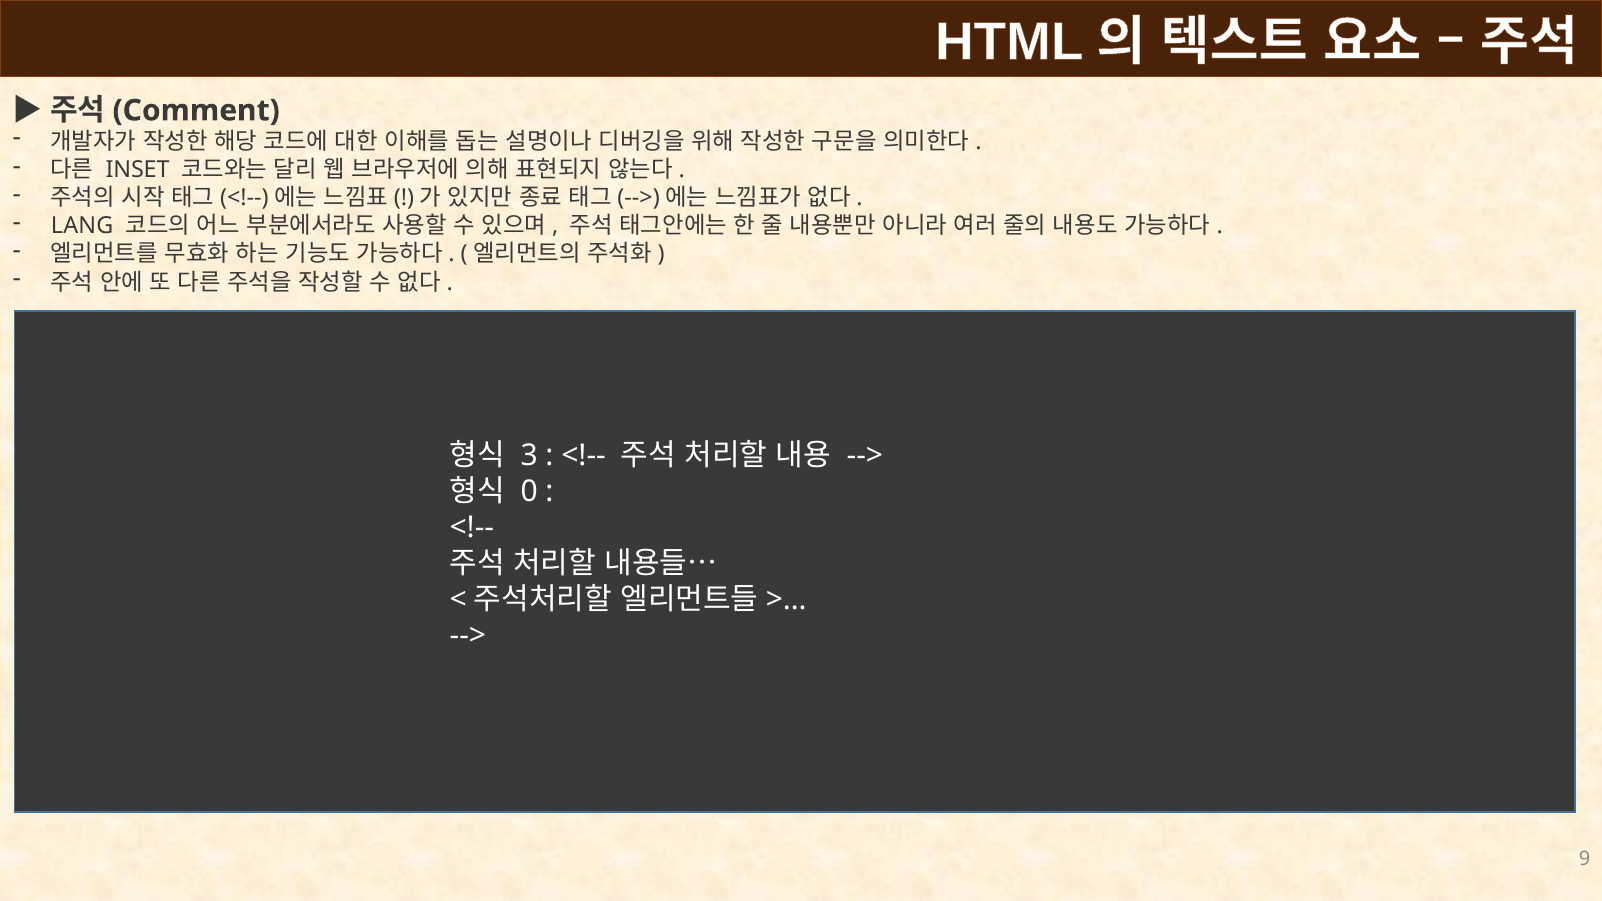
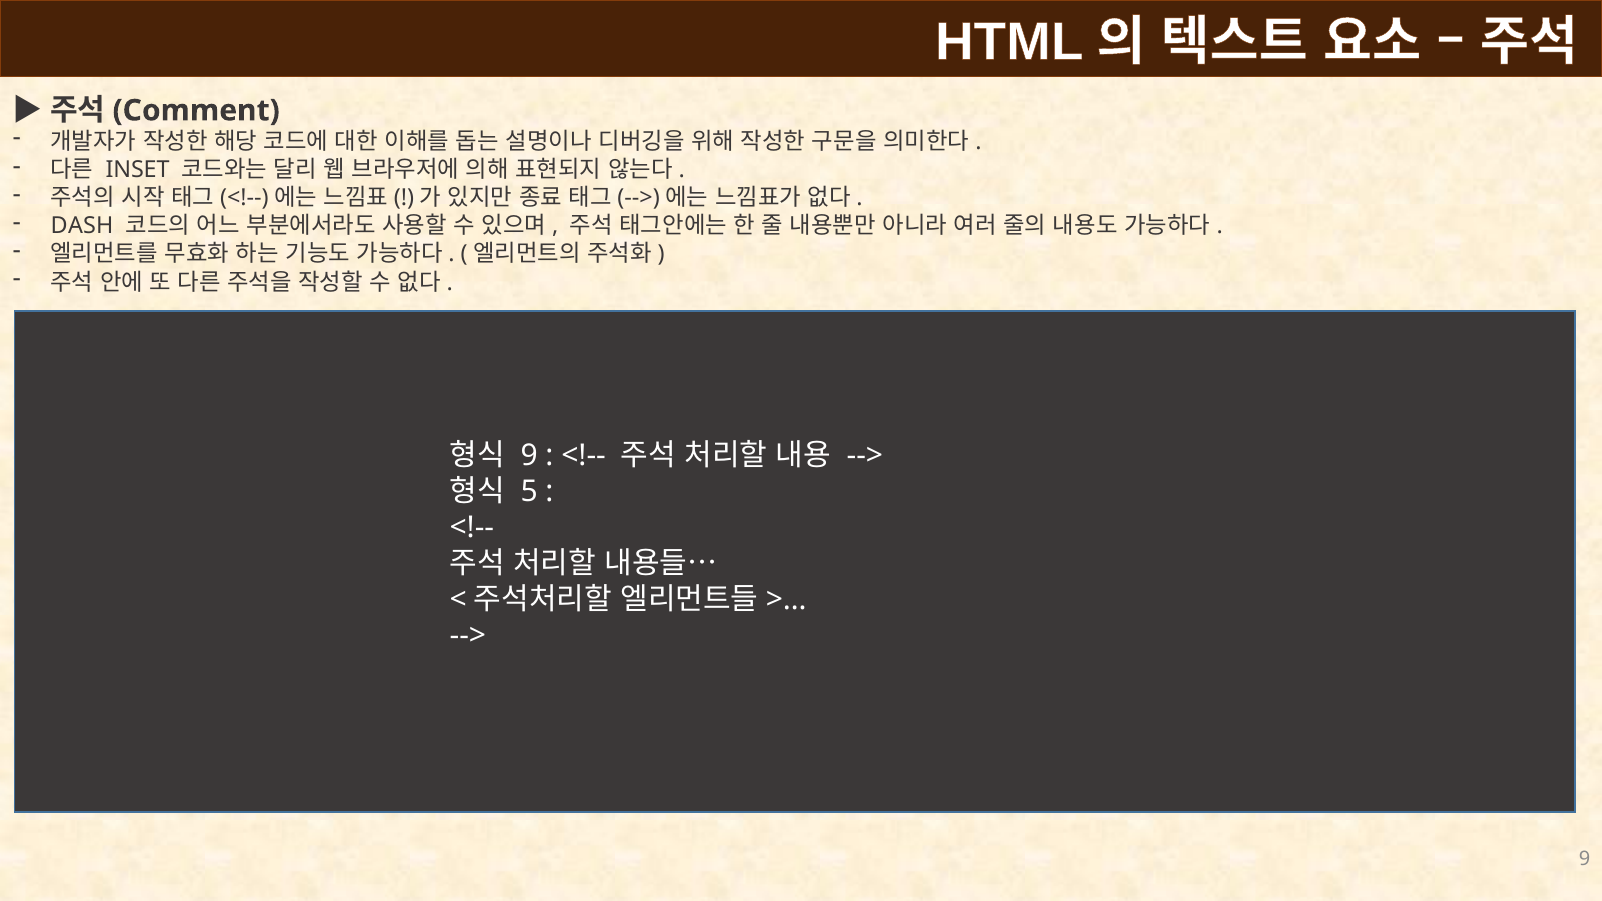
LANG: LANG -> DASH (82, 226)
3: 3 -> 9 (529, 456)
0: 0 -> 5 (529, 492)
